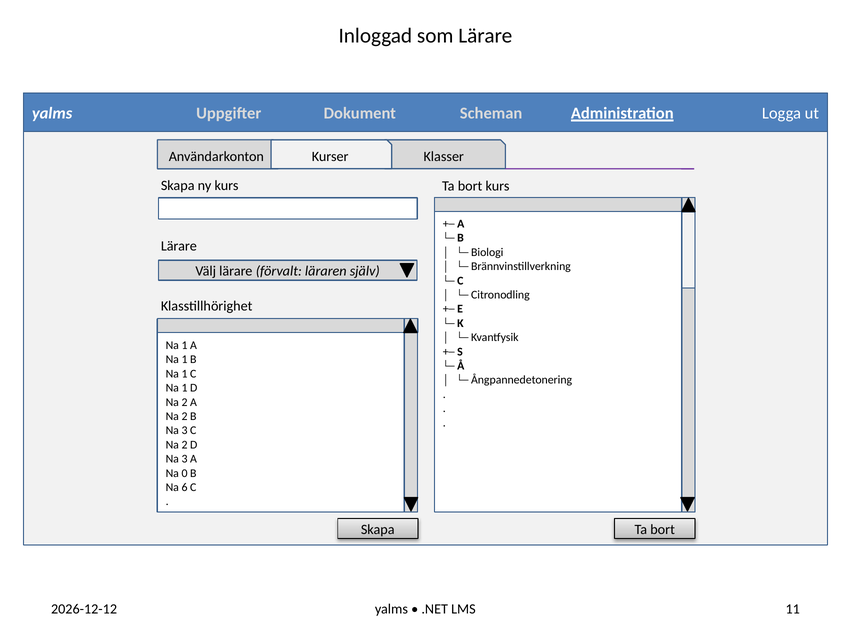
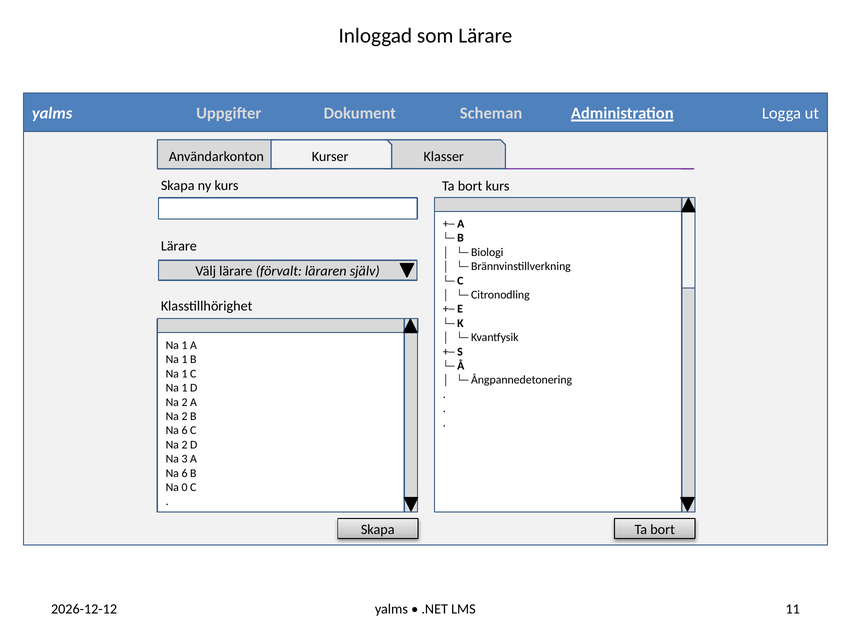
3: 3 -> 6 (185, 431)
0: 0 -> 6 (185, 473)
6: 6 -> 0 (185, 487)
